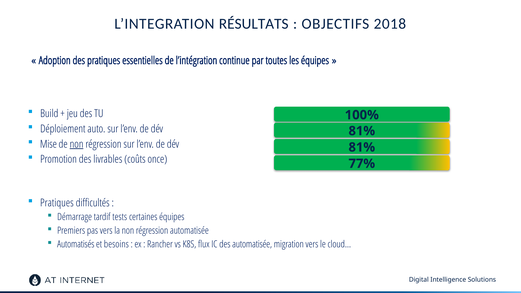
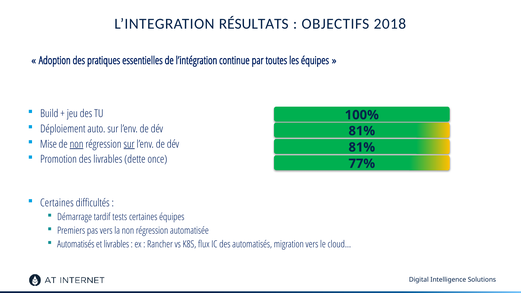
sur underline: none -> present (129, 144)
coûts: coûts -> dette (135, 159)
Pratiques: Pratiques -> Certaines (57, 203)
et besoins: besoins -> livrables (116, 244)
des automatisée: automatisée -> automatisés (252, 244)
